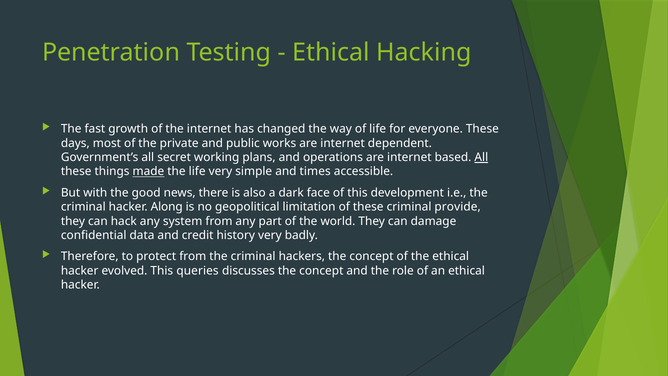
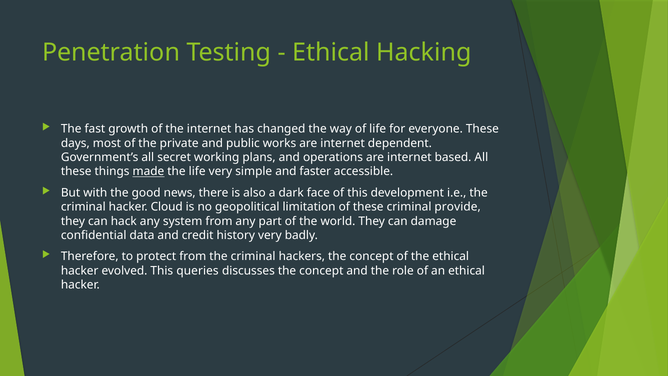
All underline: present -> none (481, 157)
times: times -> faster (315, 171)
Along: Along -> Cloud (167, 207)
